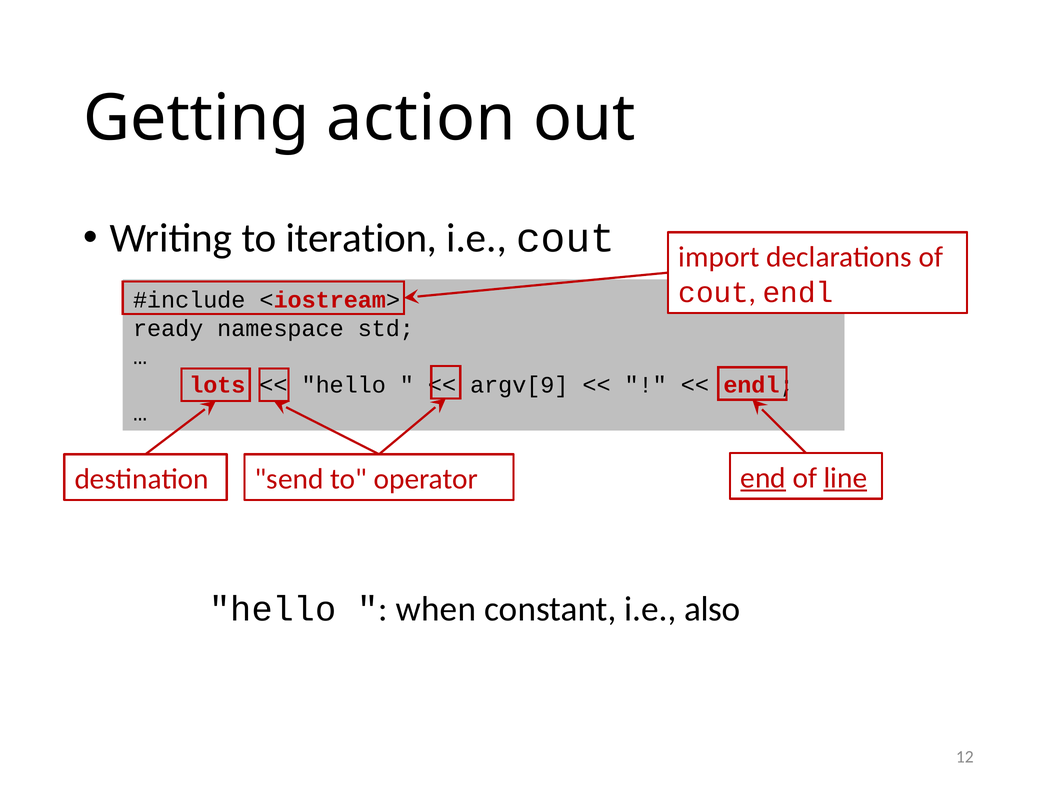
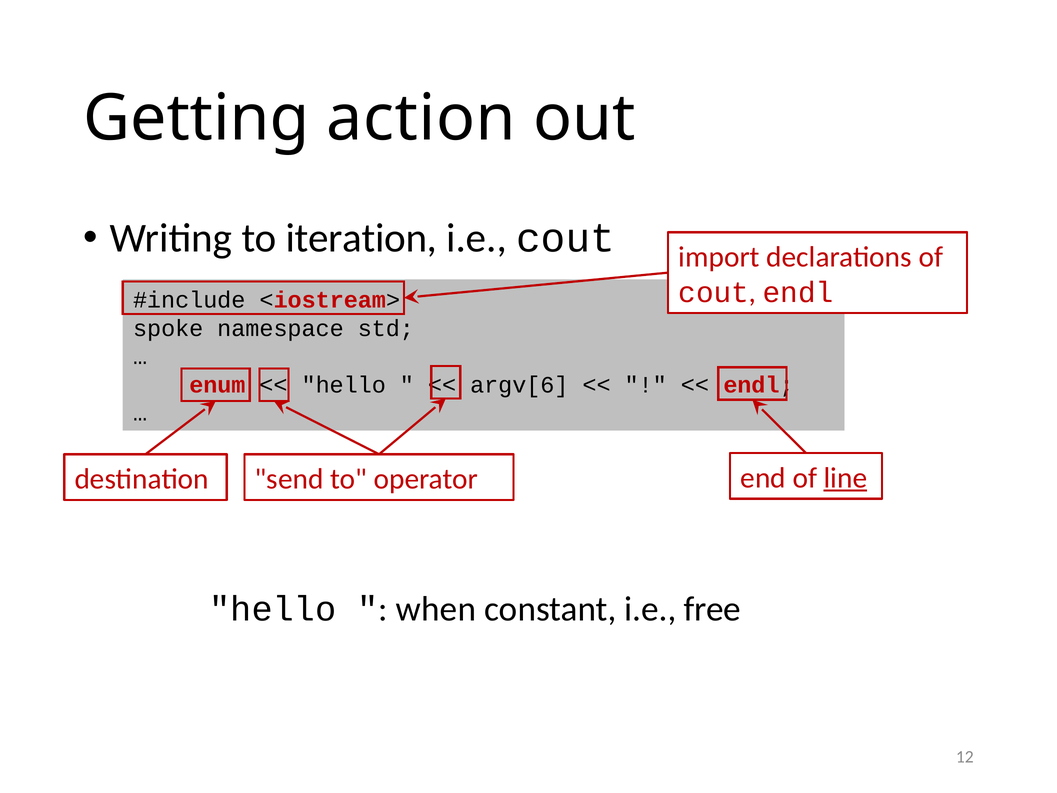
ready: ready -> spoke (168, 328)
lots: lots -> enum (217, 385)
argv[9: argv[9 -> argv[6 (519, 385)
end underline: present -> none (763, 478)
also: also -> free (712, 609)
